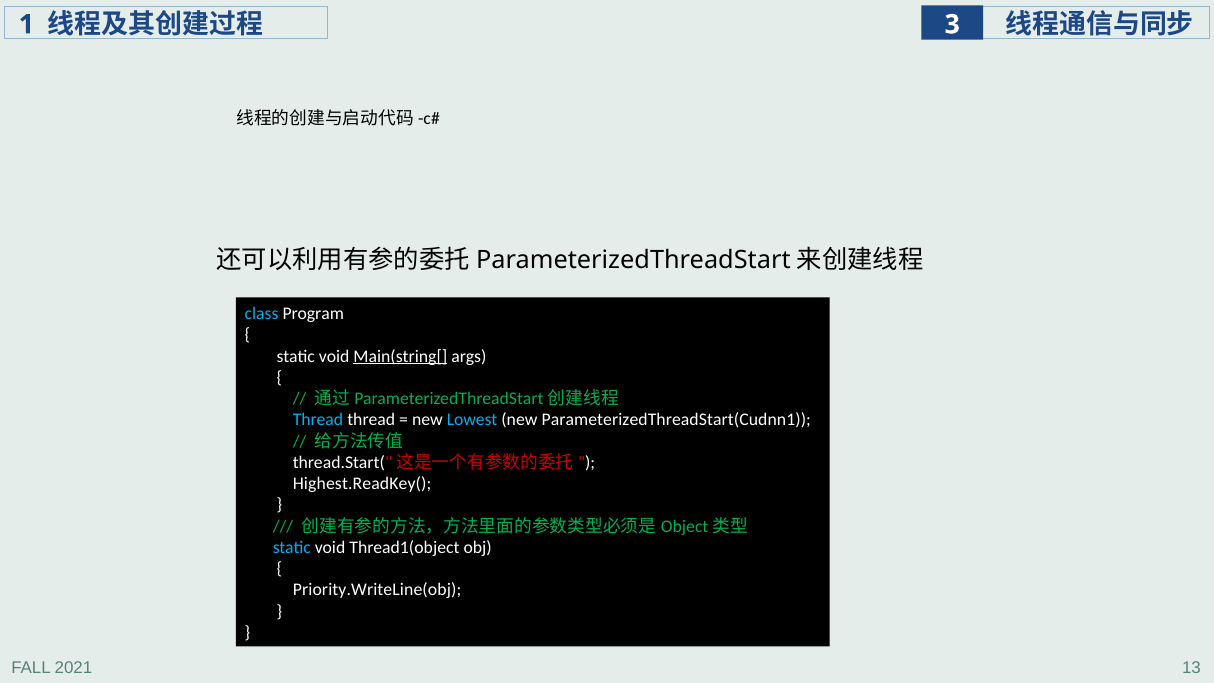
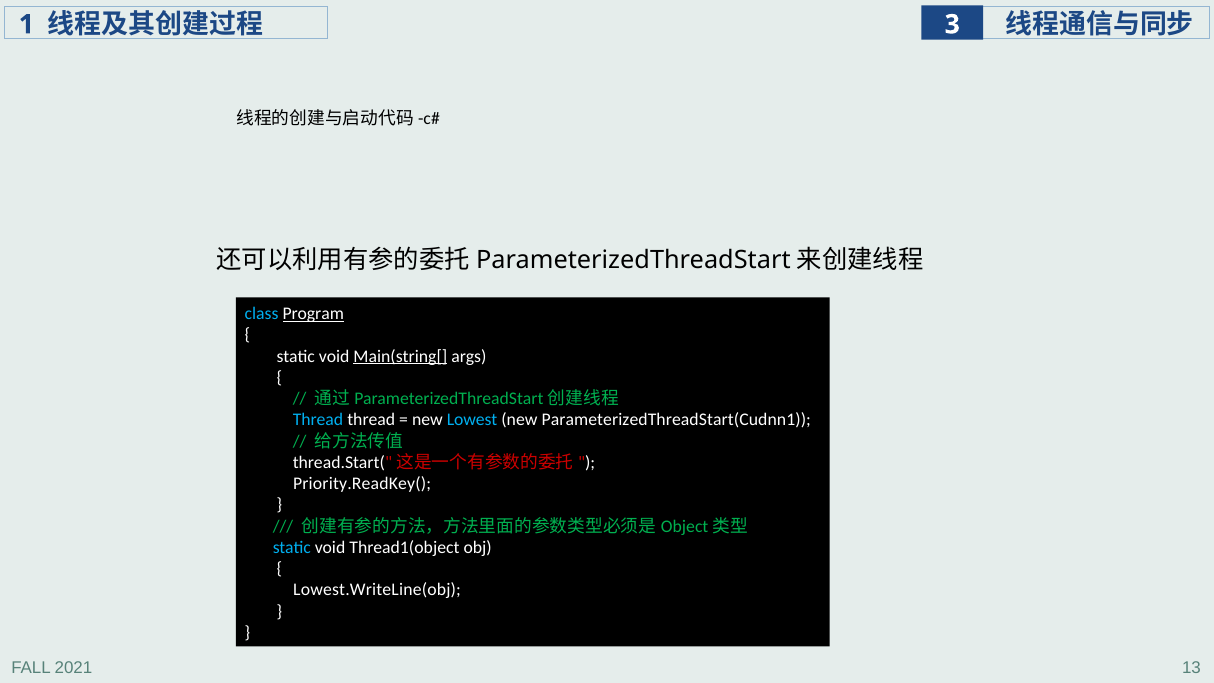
Program underline: none -> present (313, 314)
Highest.ReadKey(: Highest.ReadKey( -> Priority.ReadKey( (362, 484)
Priority.WriteLine(obj: Priority.WriteLine(obj -> Lowest.WriteLine(obj (377, 590)
